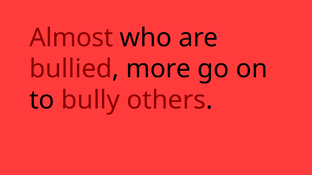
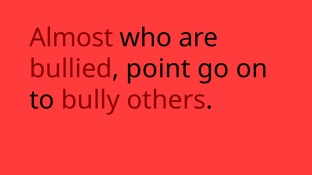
more: more -> point (158, 69)
